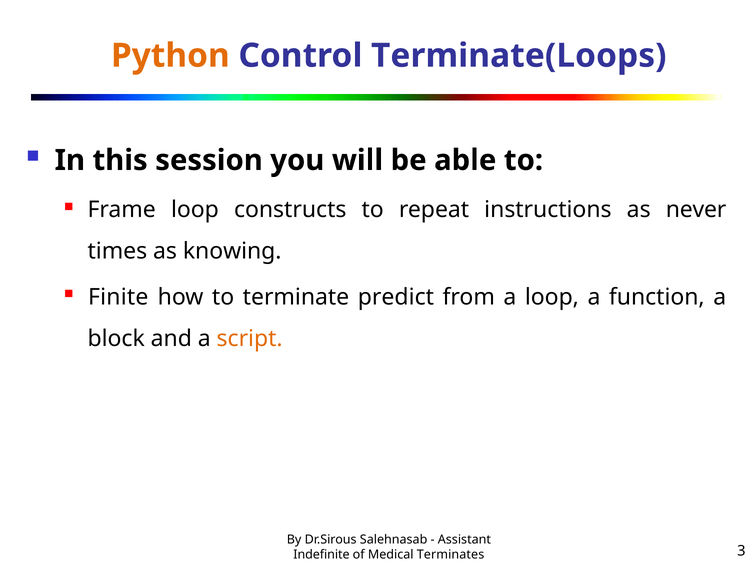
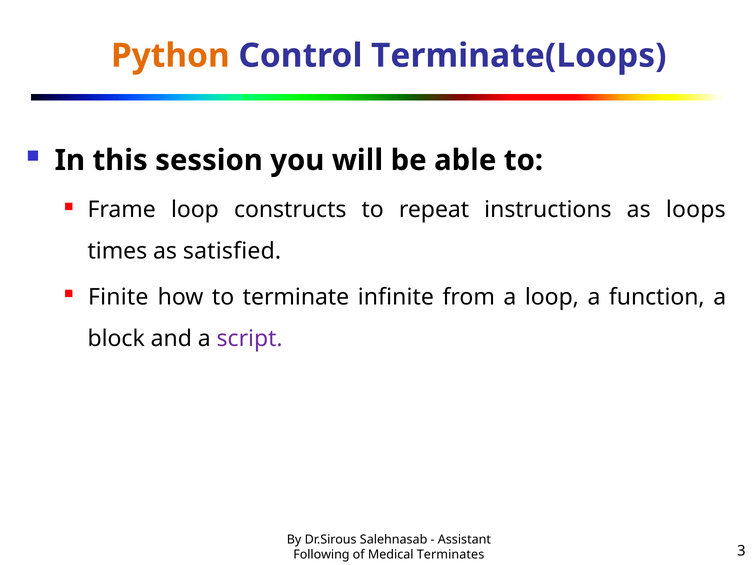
never: never -> loops (696, 210)
knowing: knowing -> satisfied (232, 251)
predict: predict -> infinite (396, 297)
script colour: orange -> purple (250, 338)
Indefinite: Indefinite -> Following (321, 554)
